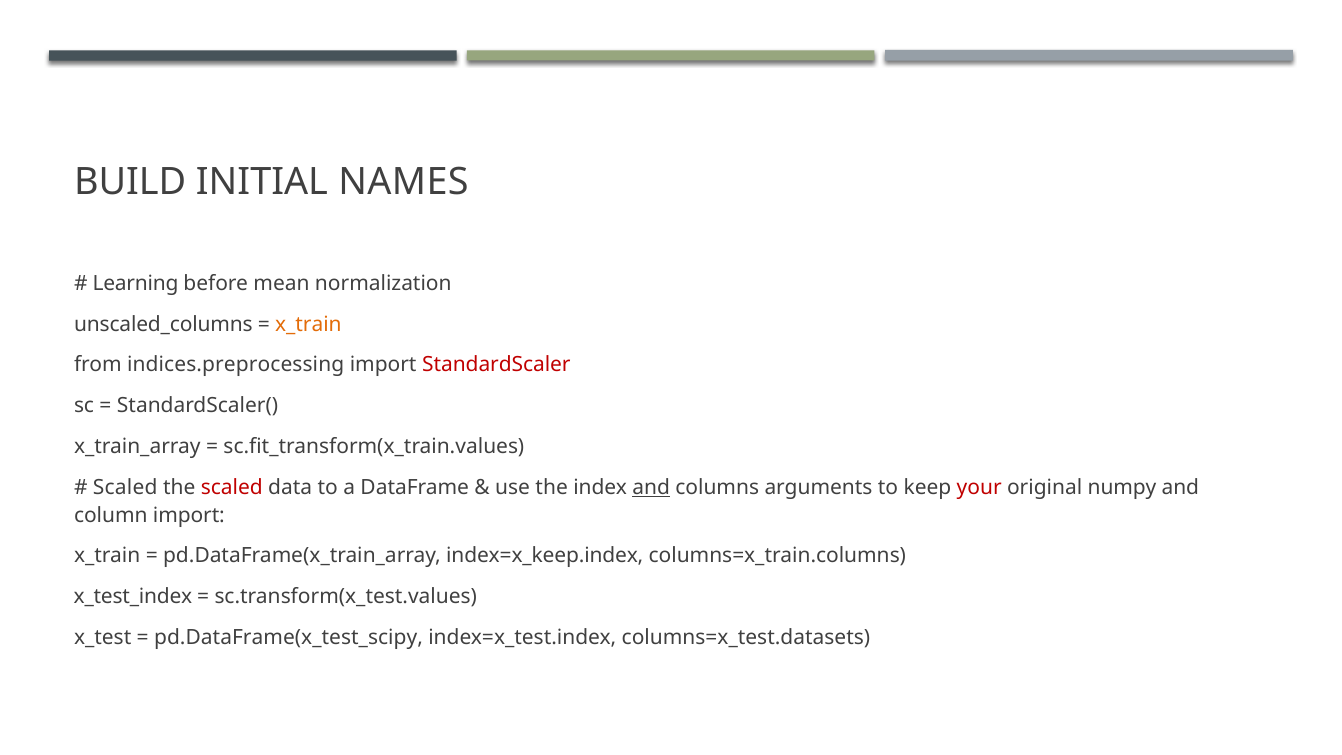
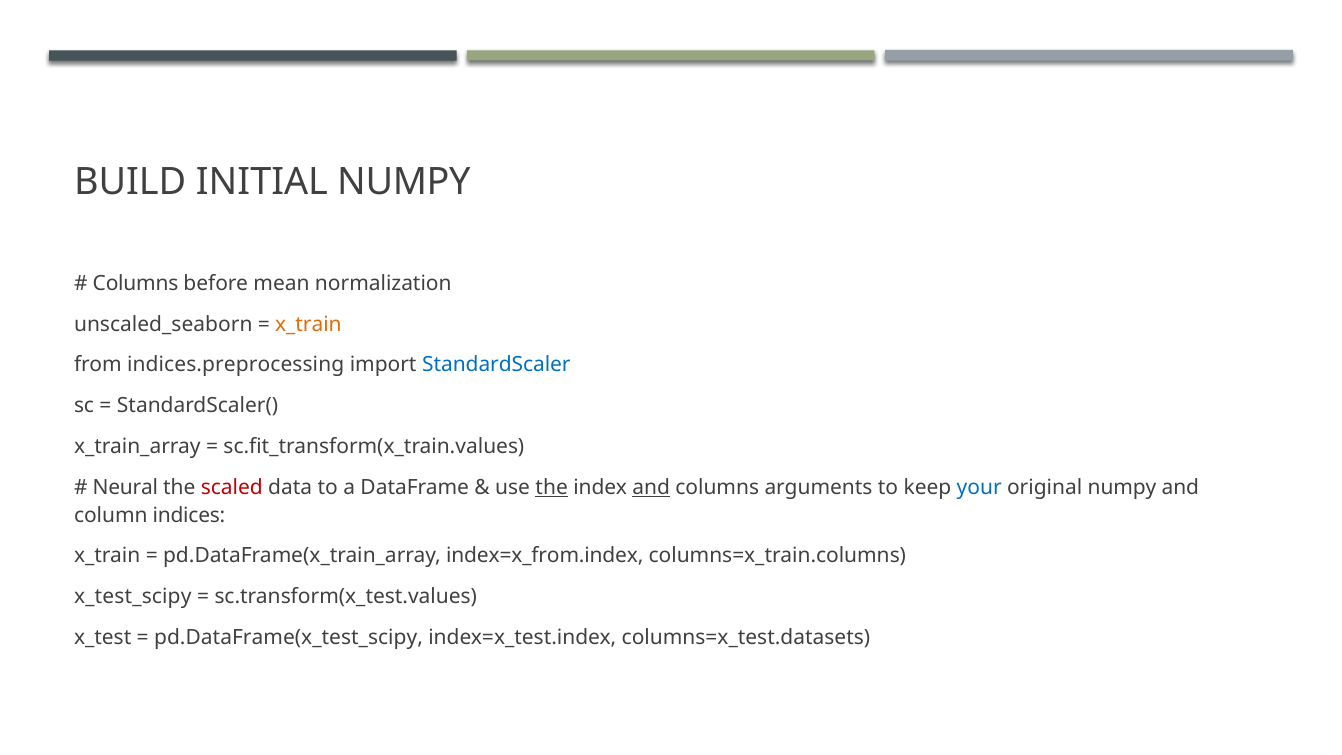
INITIAL NAMES: NAMES -> NUMPY (404, 182)
Learning: Learning -> Columns (136, 283)
unscaled_columns: unscaled_columns -> unscaled_seaborn (163, 324)
StandardScaler colour: red -> blue (496, 365)
Scaled: Scaled -> Neural (125, 487)
the underline: none -> present (552, 487)
your colour: red -> blue (979, 487)
column import: import -> indices (189, 515)
index=x_keep.index: index=x_keep.index -> index=x_from.index (545, 556)
x_test_index: x_test_index -> x_test_scipy (133, 597)
